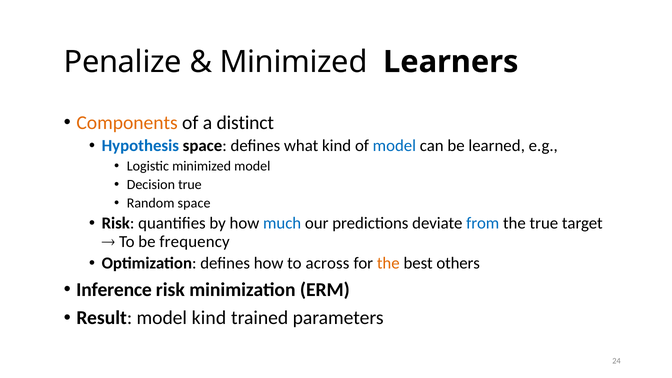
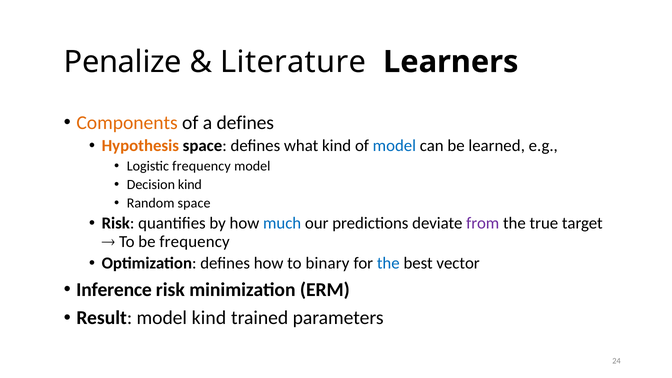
Minimized: Minimized -> Literature (293, 62)
a distinct: distinct -> defines (245, 123)
Hypothesis colour: blue -> orange (140, 146)
Logistic minimized: minimized -> frequency (202, 166)
Decision true: true -> kind (190, 185)
from colour: blue -> purple (483, 223)
across: across -> binary (327, 263)
the colour: orange -> blue (388, 263)
others: others -> vector (458, 263)
